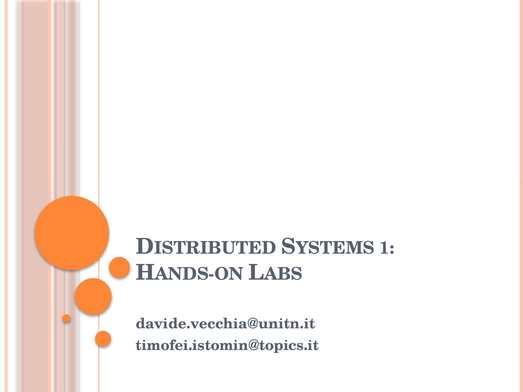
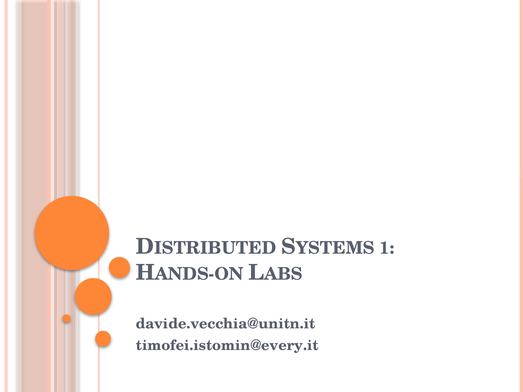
timofei.istomin@topics.it: timofei.istomin@topics.it -> timofei.istomin@every.it (227, 346)
